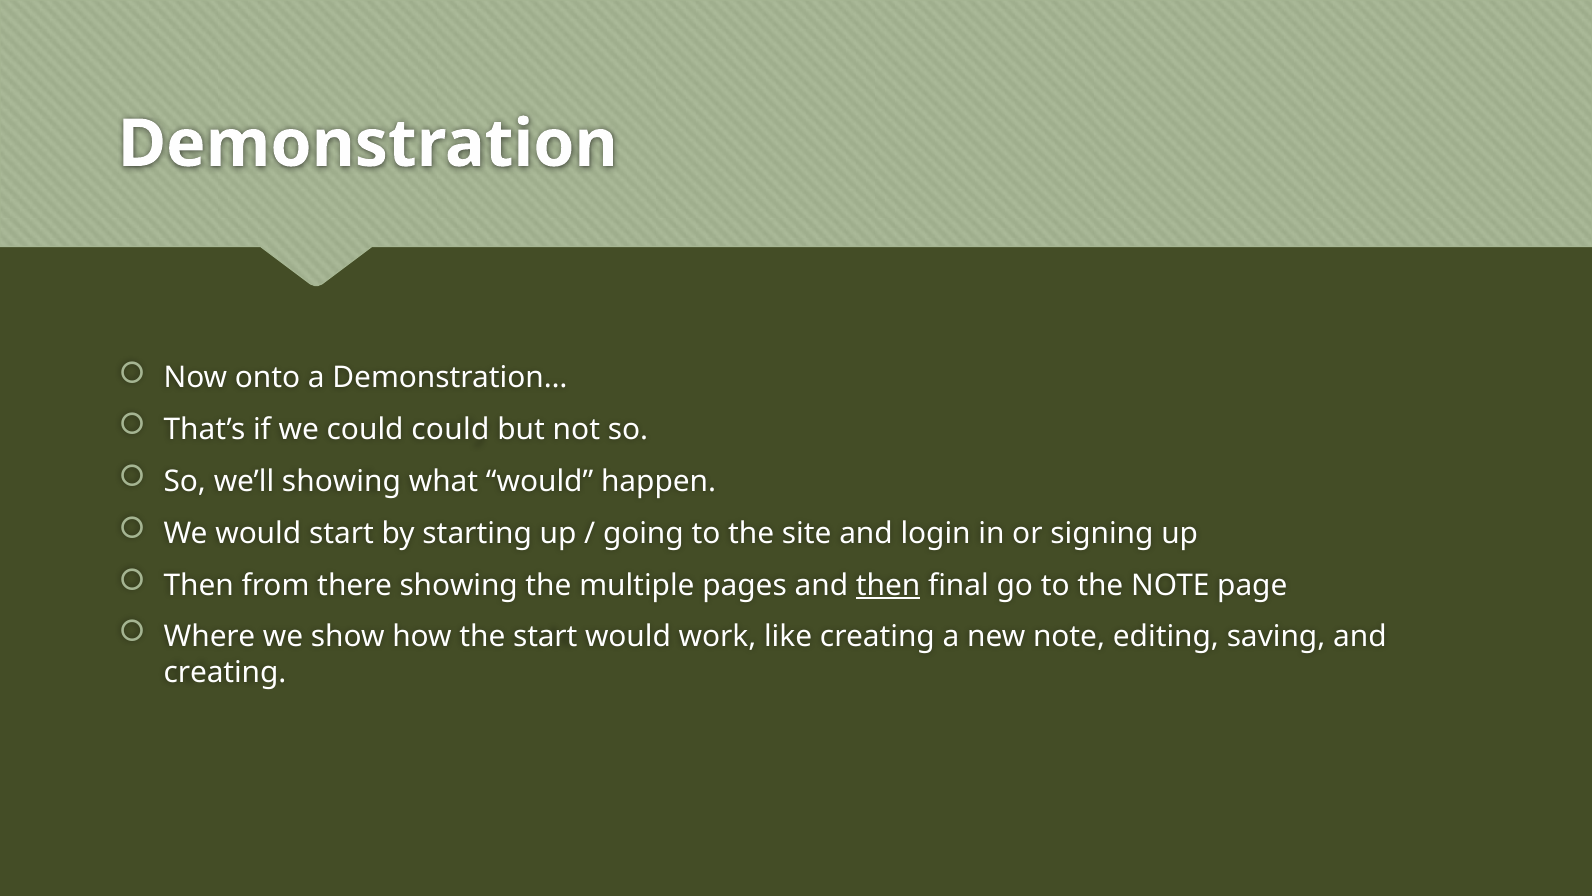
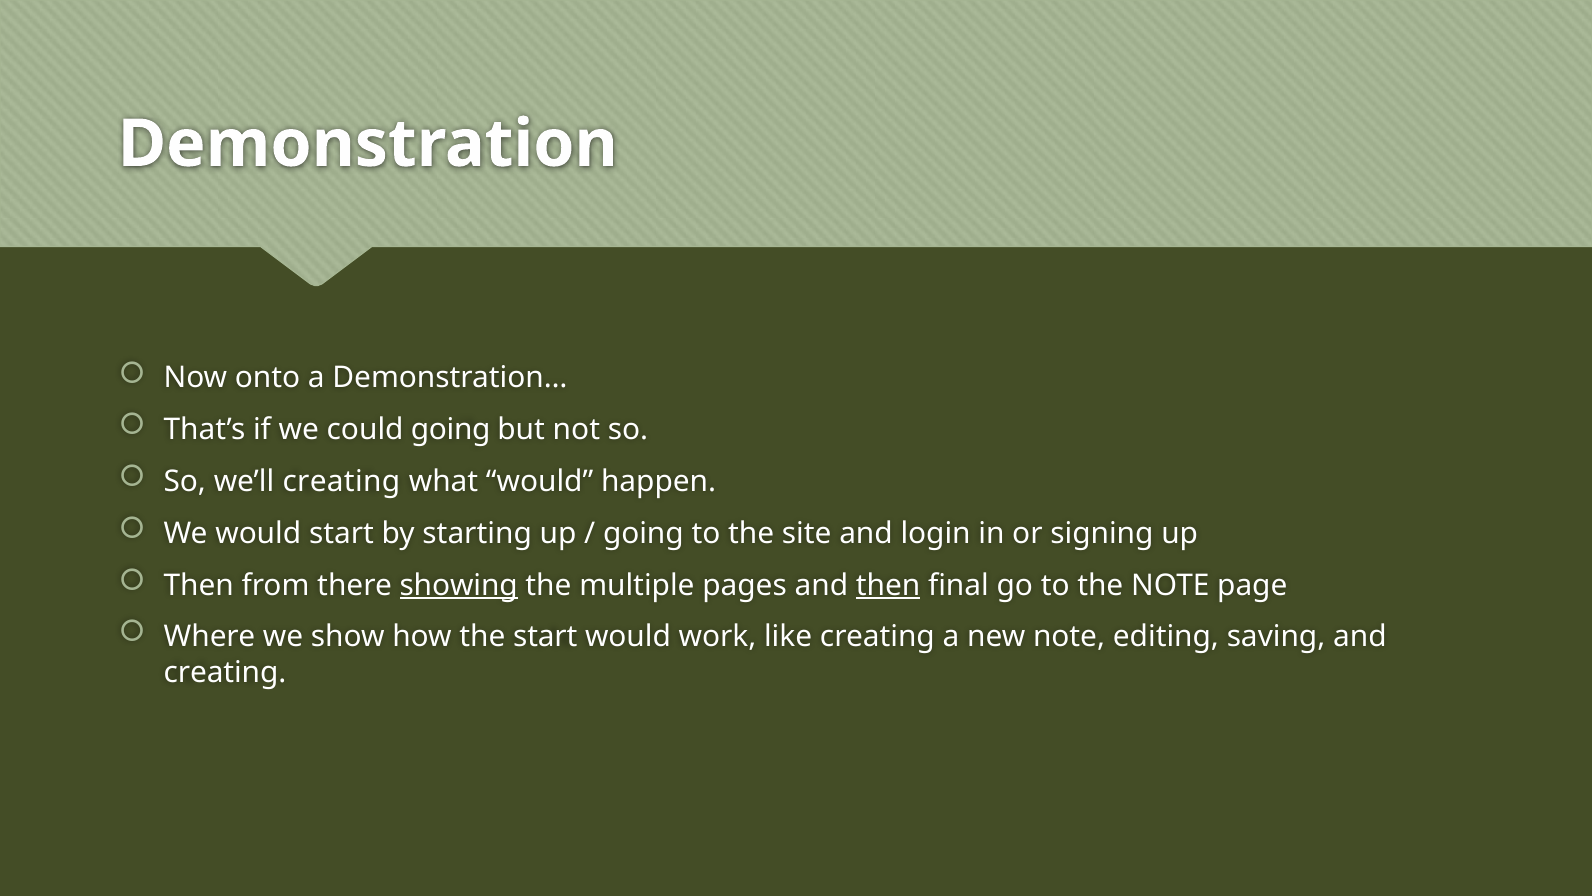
could could: could -> going (451, 430)
we’ll showing: showing -> creating (341, 481)
showing underline: none -> present (459, 585)
